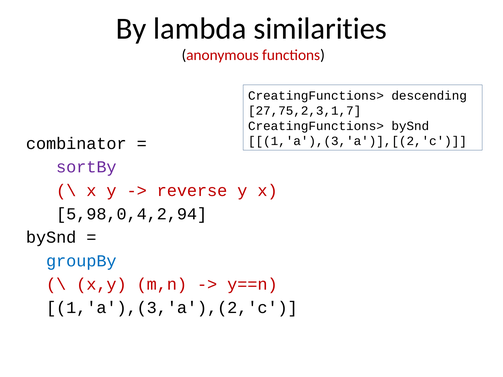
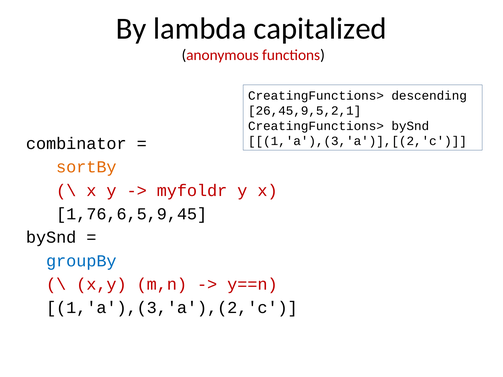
similarities: similarities -> capitalized (320, 29)
27,75,2,3,1,7: 27,75,2,3,1,7 -> 26,45,9,5,2,1 (305, 111)
sortBy colour: purple -> orange (86, 167)
reverse: reverse -> myfoldr (192, 191)
5,98,0,4,2,94: 5,98,0,4,2,94 -> 1,76,6,5,9,45 (132, 214)
